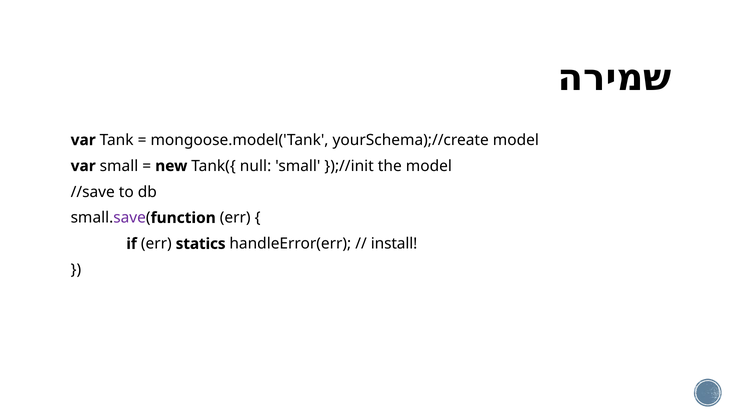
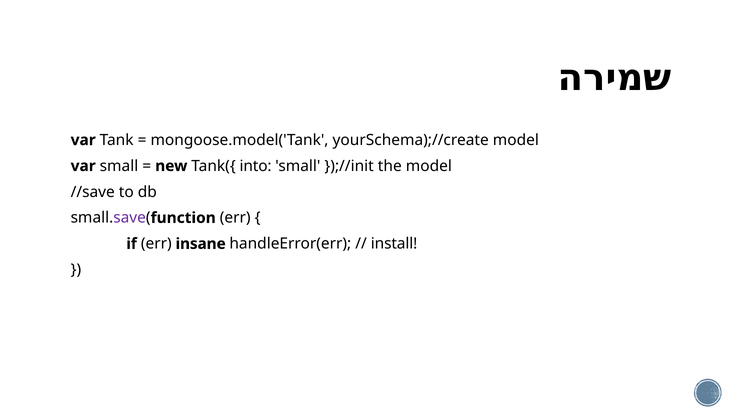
null: null -> into (256, 166)
statics: statics -> insane (201, 244)
